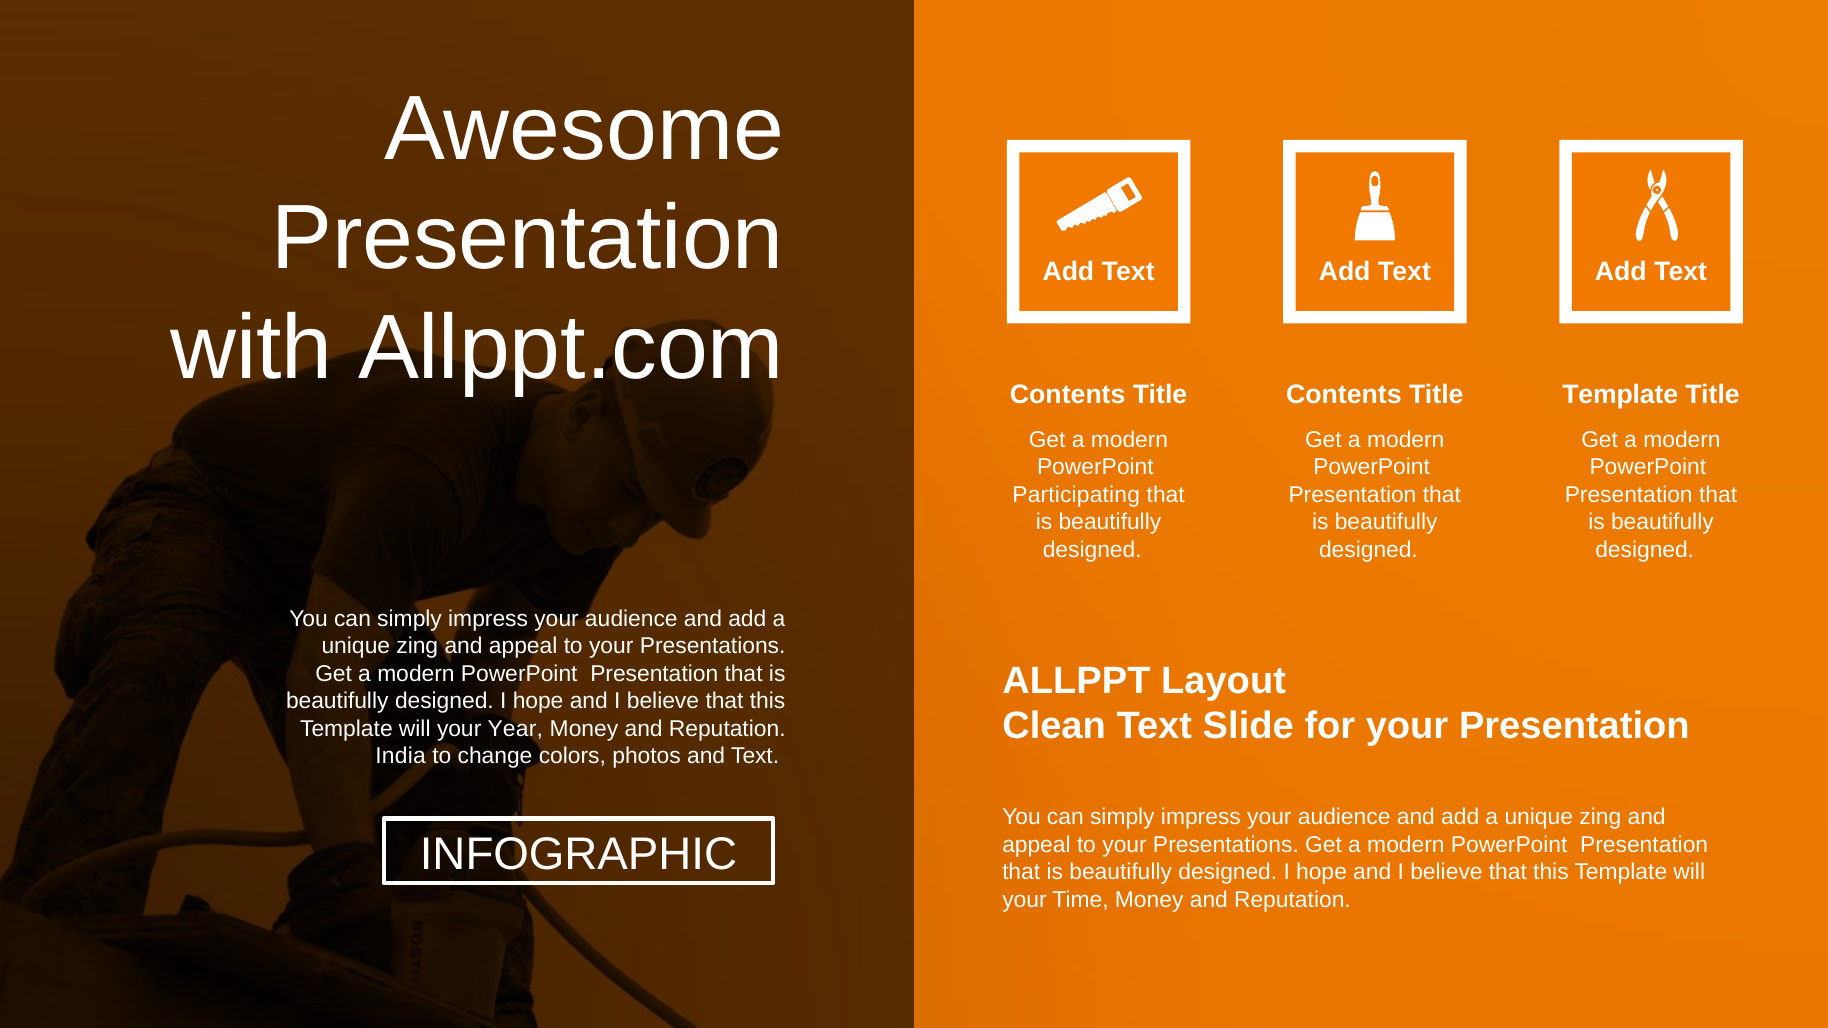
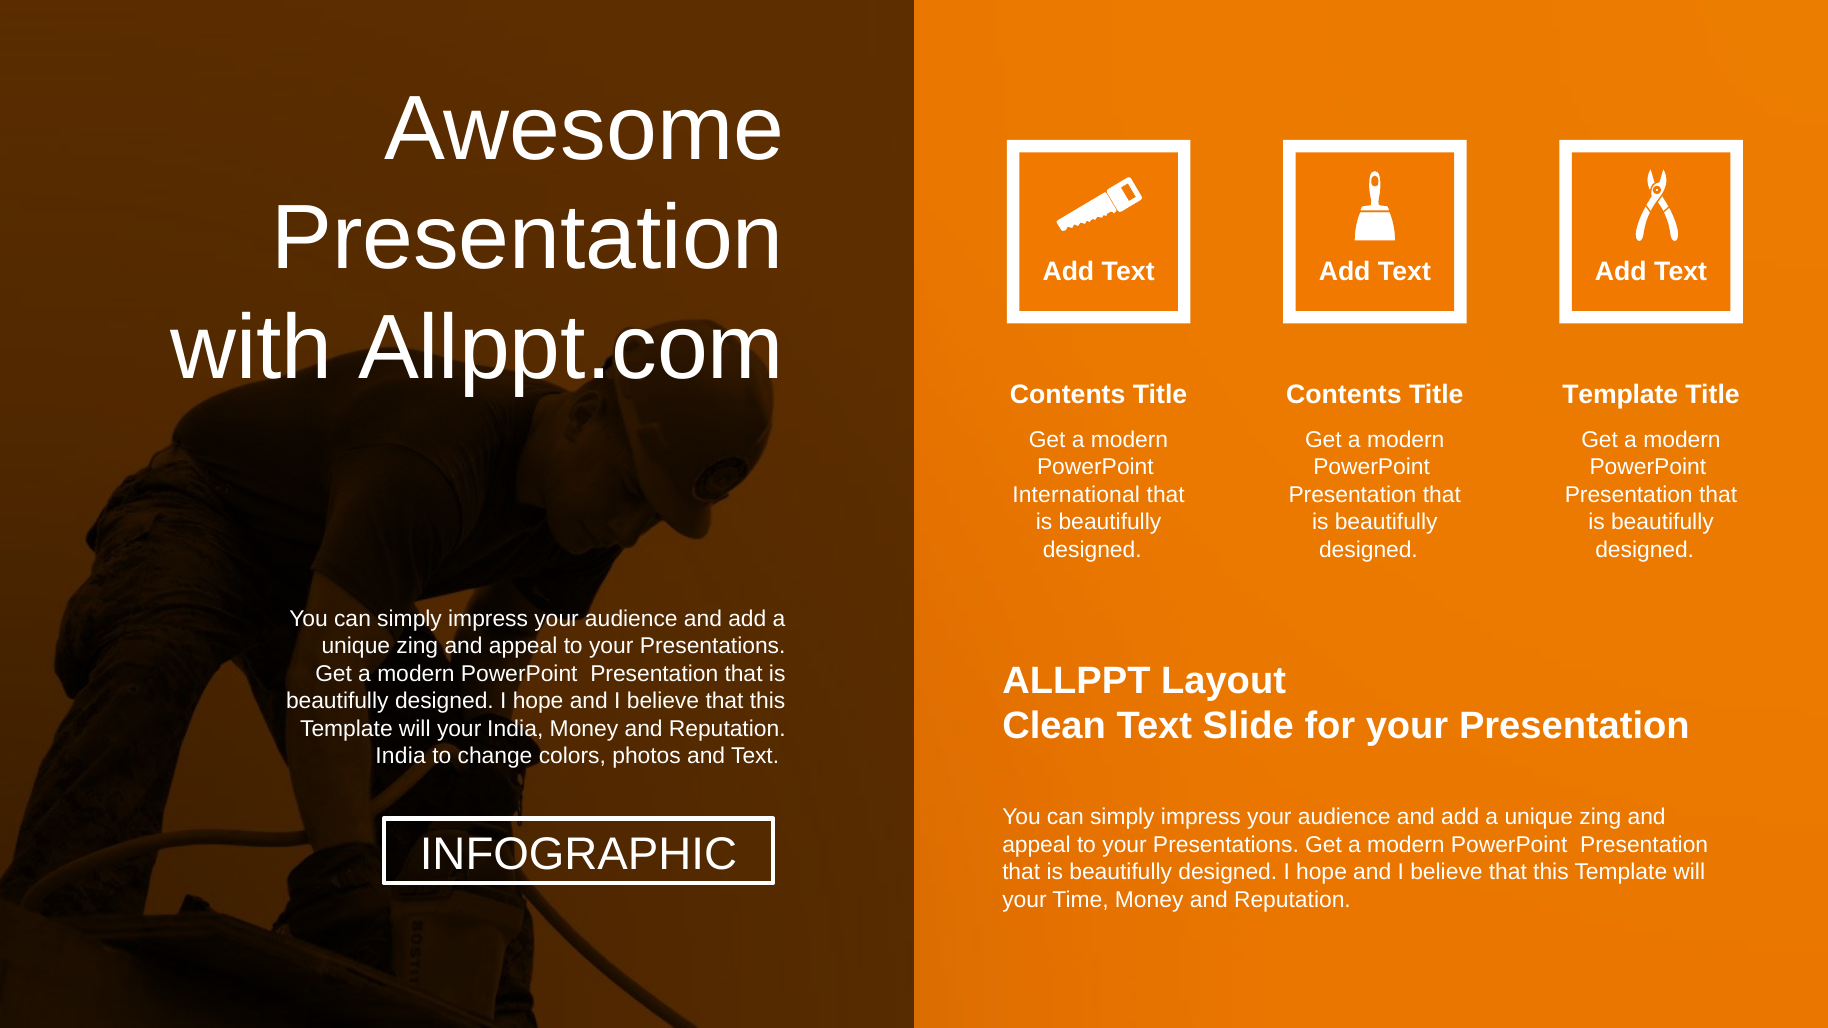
Participating: Participating -> International (1076, 495)
your Year: Year -> India (515, 729)
